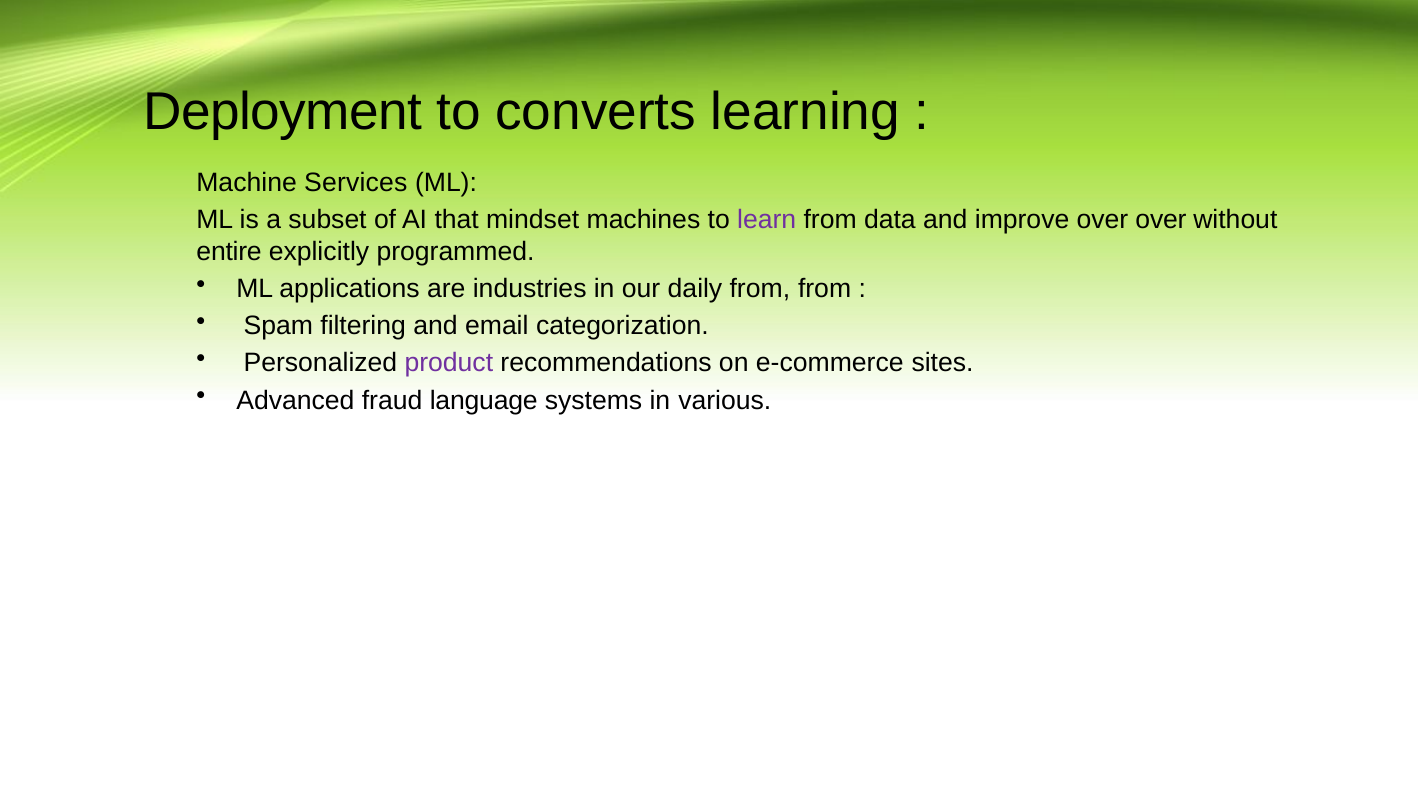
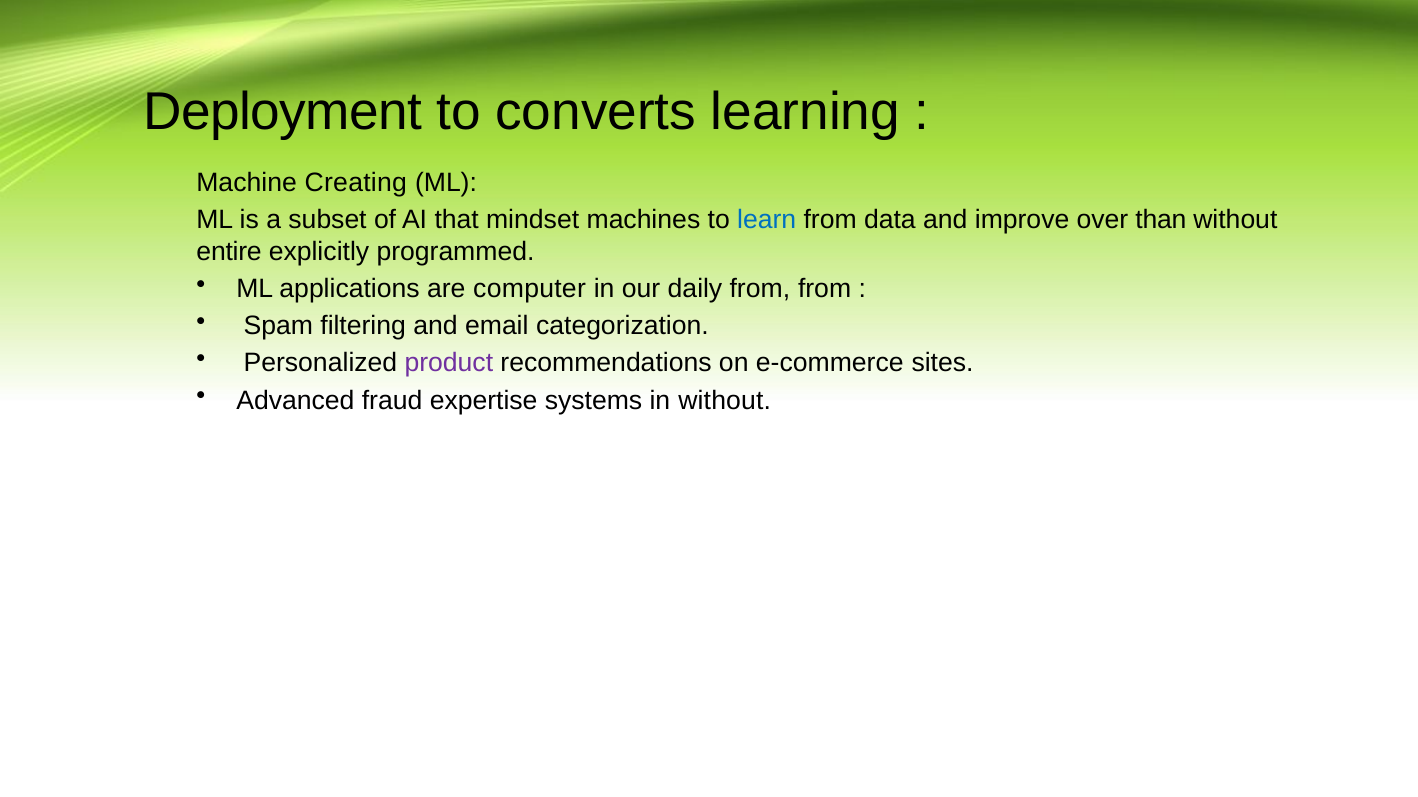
Services: Services -> Creating (356, 183)
learn colour: purple -> blue (767, 220)
over over: over -> than (1161, 220)
industries: industries -> computer (530, 289)
language: language -> expertise (484, 401)
in various: various -> without (725, 401)
